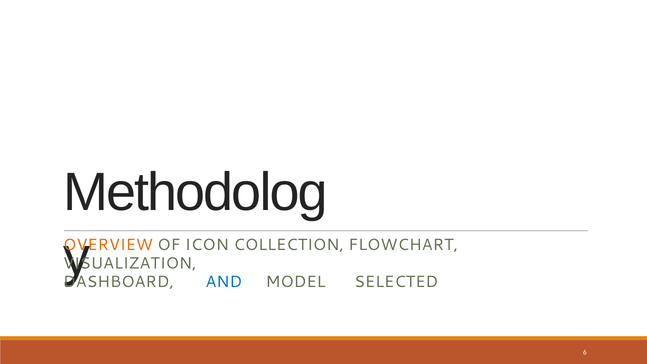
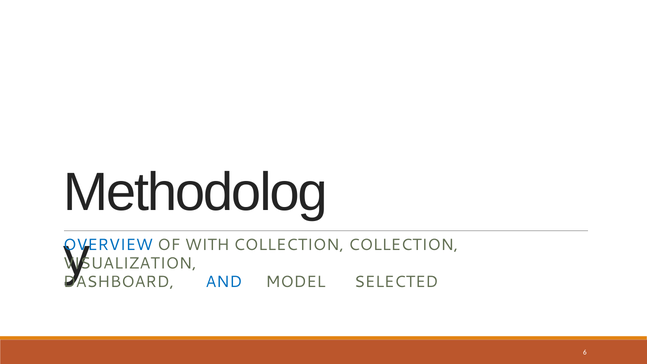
OVERVIEW colour: orange -> blue (108, 245)
ICON: ICON -> WITH (207, 245)
COLLECTION FLOWCHART: FLOWCHART -> COLLECTION (403, 245)
